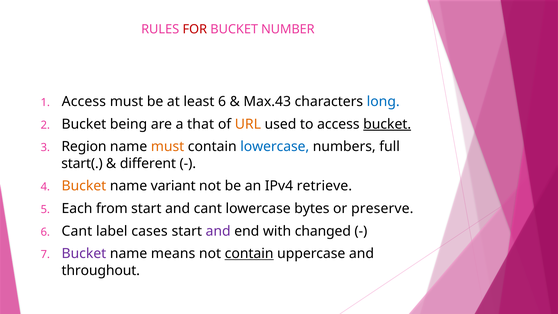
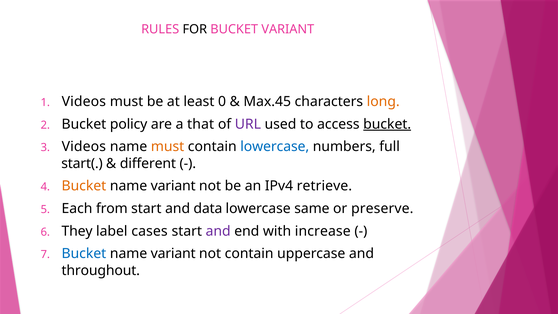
FOR colour: red -> black (195, 29)
BUCKET NUMBER: NUMBER -> VARIANT (288, 29)
Access: Access -> Videos (84, 102)
least 6: 6 -> 0 (222, 102)
Max.43: Max.43 -> Max.45 (267, 102)
long colour: blue -> orange (383, 102)
being: being -> policy (129, 124)
URL colour: orange -> purple (248, 124)
3 Region: Region -> Videos (84, 147)
and cant: cant -> data (208, 208)
bytes: bytes -> same (312, 208)
Cant: Cant -> They (77, 231)
changed: changed -> increase (323, 231)
Bucket colour: purple -> blue (84, 254)
means: means -> variant (173, 254)
contain underline: present -> none (249, 254)
